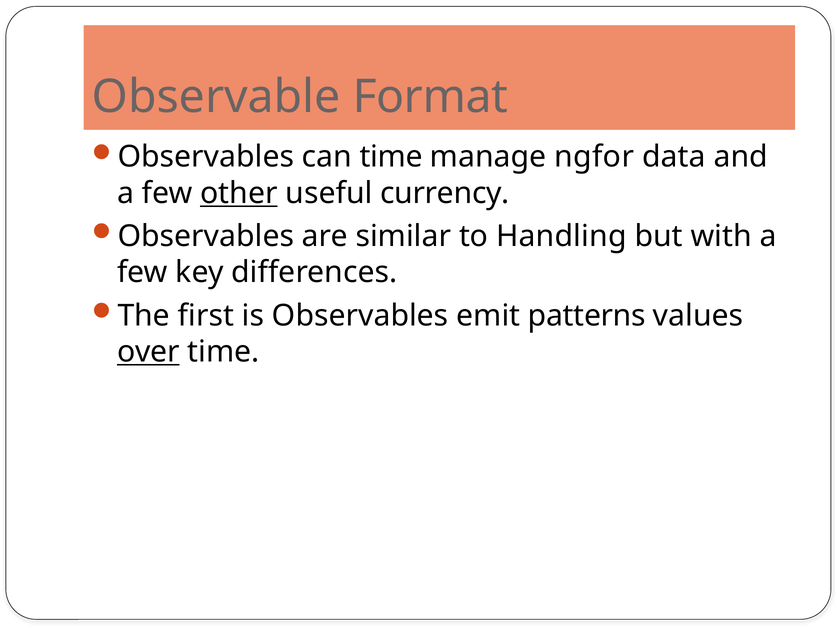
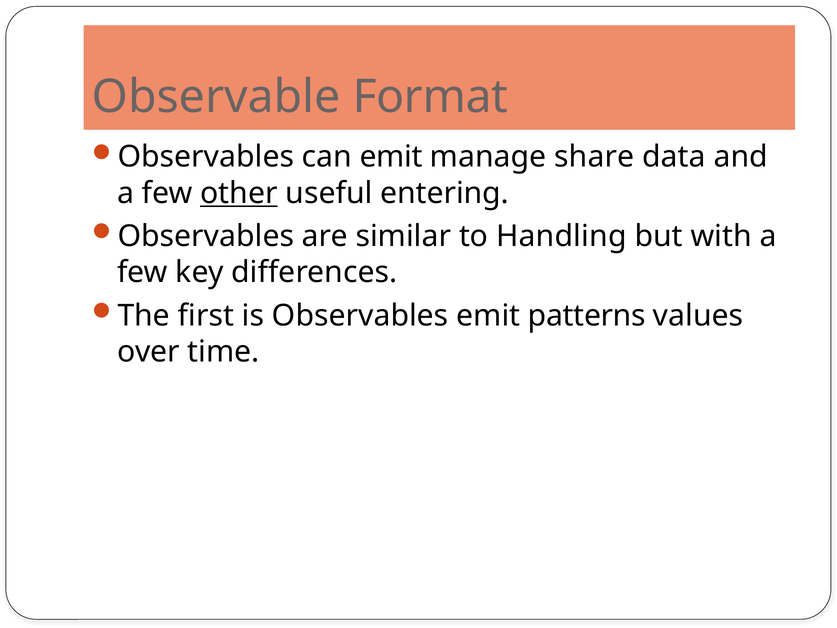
can time: time -> emit (391, 157)
ngfor: ngfor -> share (594, 157)
currency: currency -> entering (445, 193)
over underline: present -> none (148, 352)
